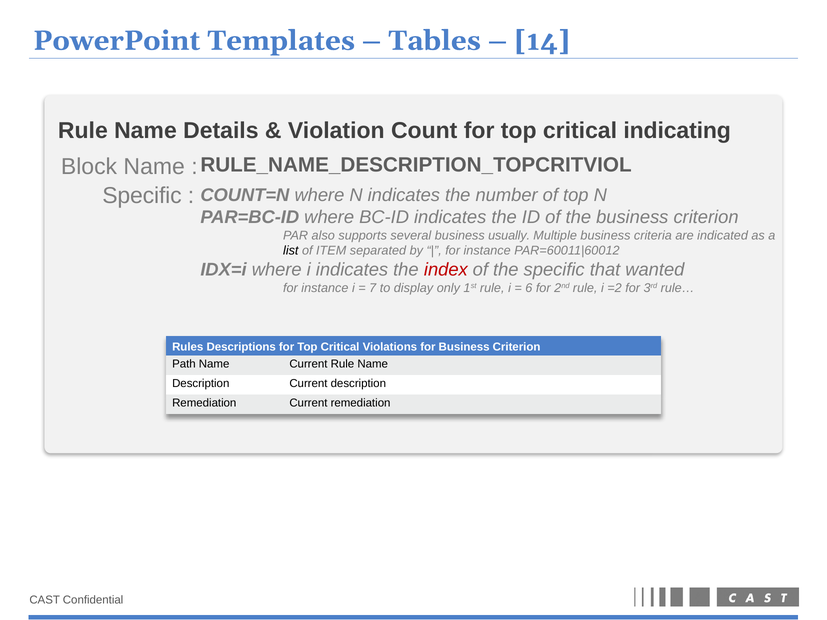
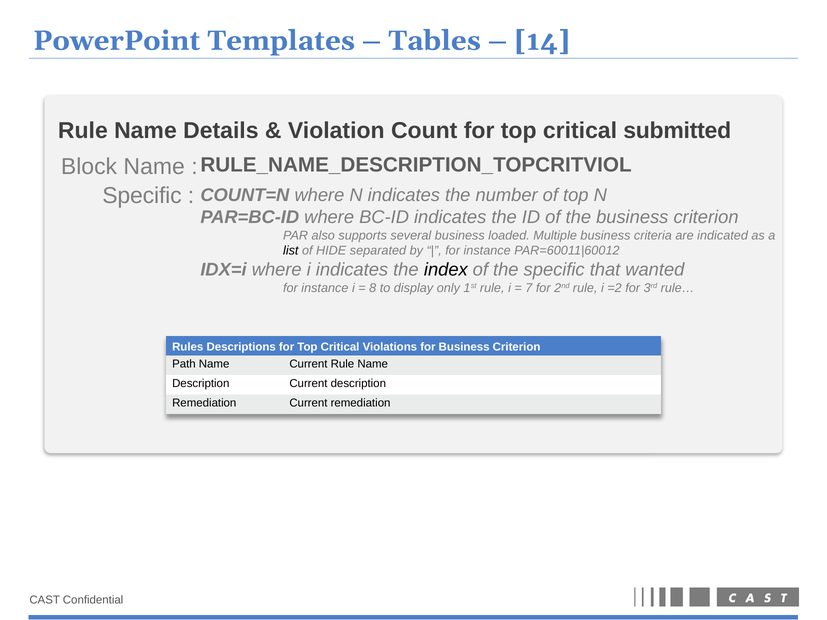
indicating: indicating -> submitted (677, 131)
usually: usually -> loaded (509, 236)
ITEM: ITEM -> HIDE (331, 251)
index colour: red -> black (446, 270)
7: 7 -> 8 (373, 288)
6: 6 -> 7 (529, 288)
